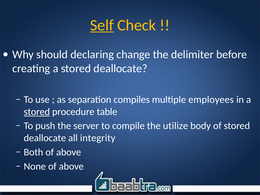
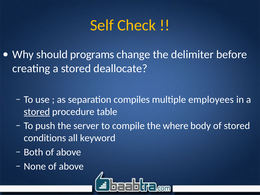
Self underline: present -> none (102, 25)
declaring: declaring -> programs (92, 55)
utilize: utilize -> where (176, 126)
deallocate: deallocate -> conditions (45, 138)
integrity: integrity -> keyword (98, 138)
